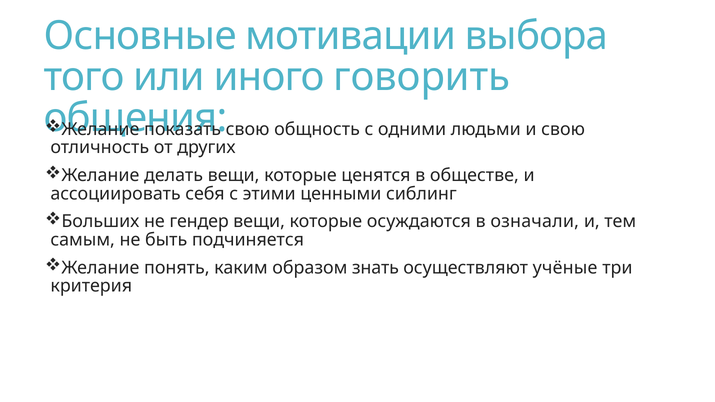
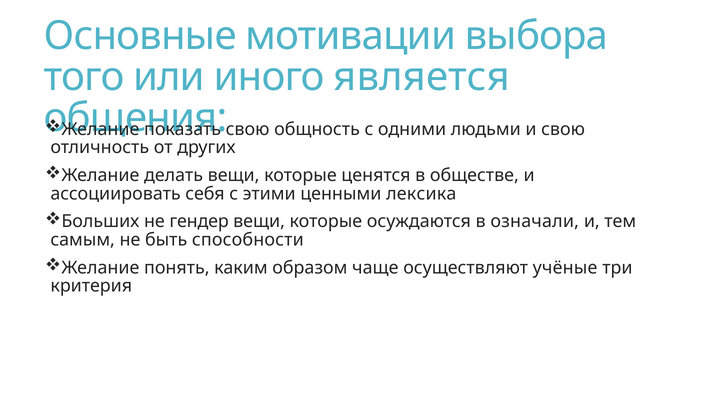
говорить: говорить -> является (422, 77)
сиблинг: сиблинг -> лексика (421, 194)
подчиняется: подчиняется -> способности (248, 240)
знать: знать -> чаще (375, 268)
